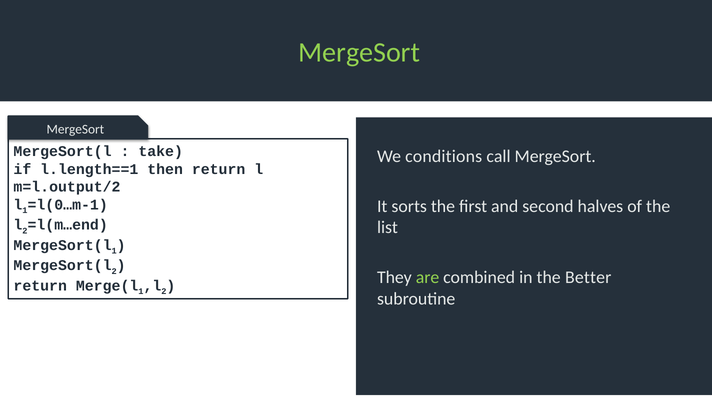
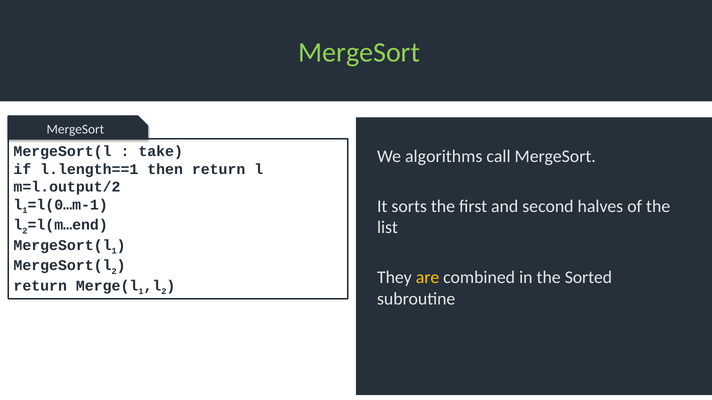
conditions: conditions -> algorithms (444, 157)
are colour: light green -> yellow (428, 278)
Better: Better -> Sorted (588, 278)
